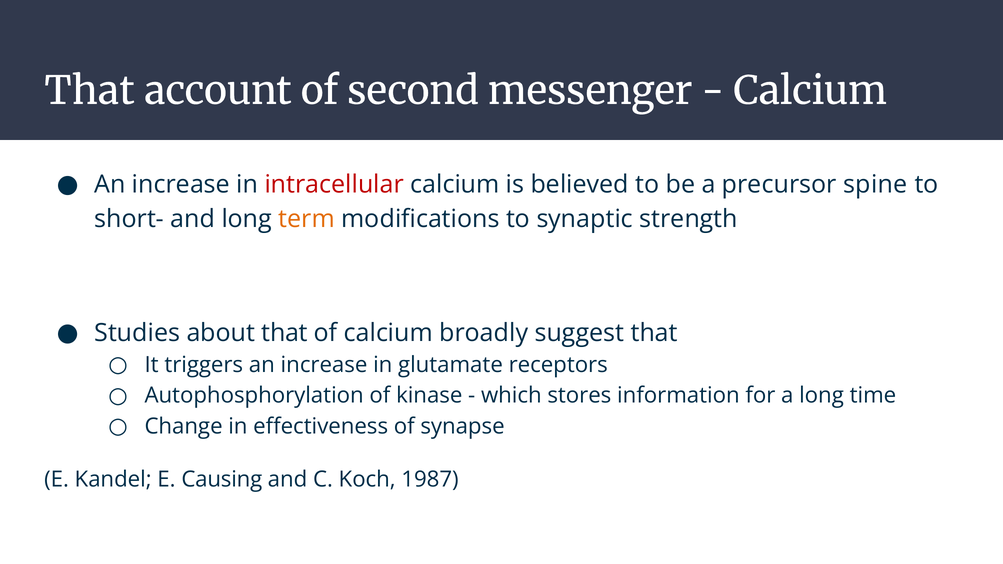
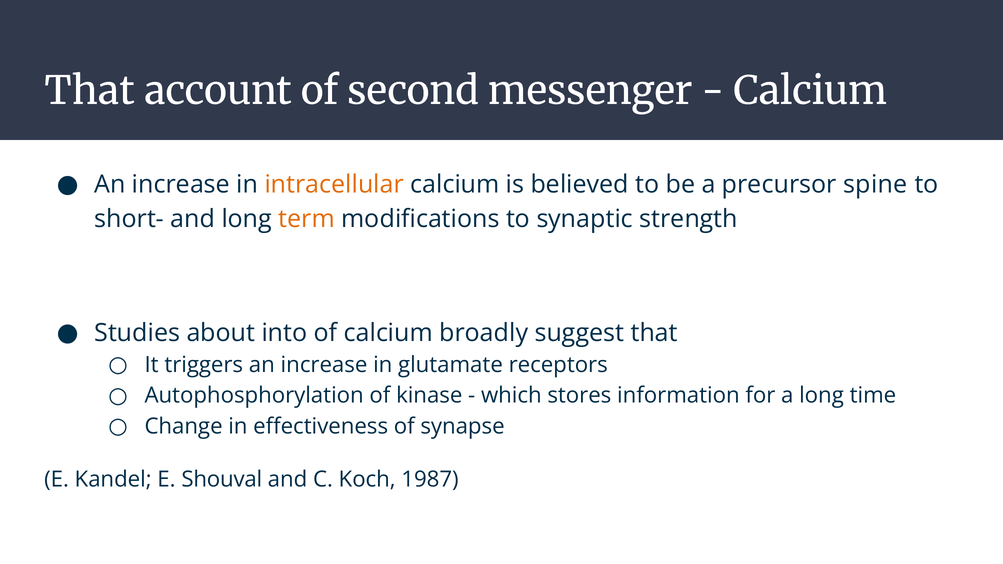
intracellular colour: red -> orange (334, 185)
about that: that -> into (284, 333)
Causing: Causing -> Shouval (222, 480)
